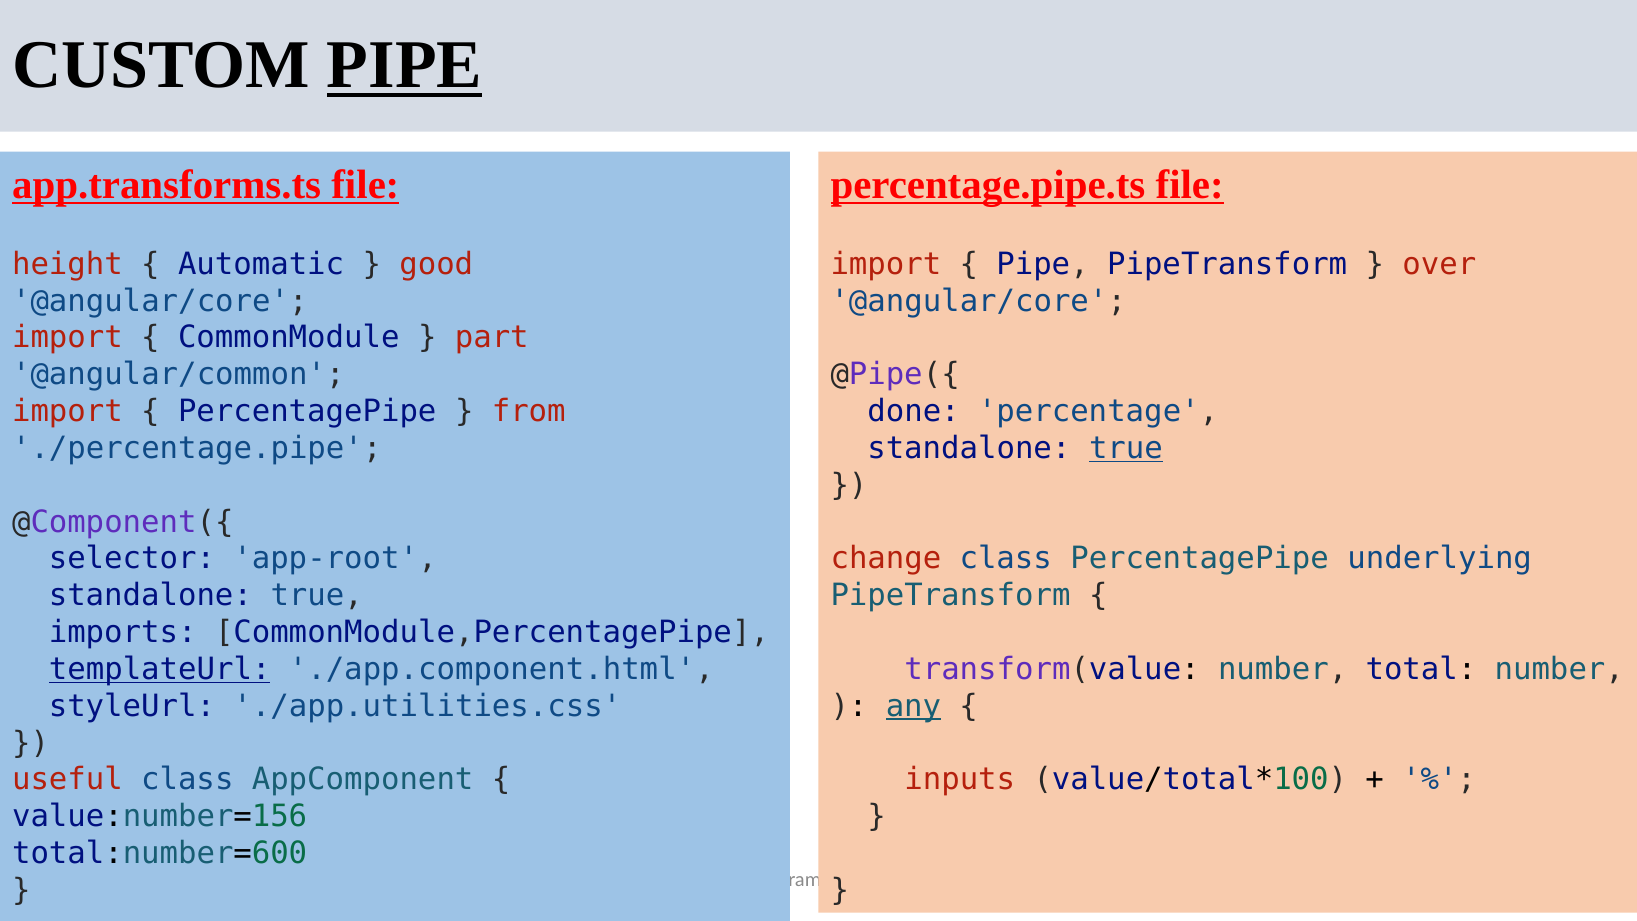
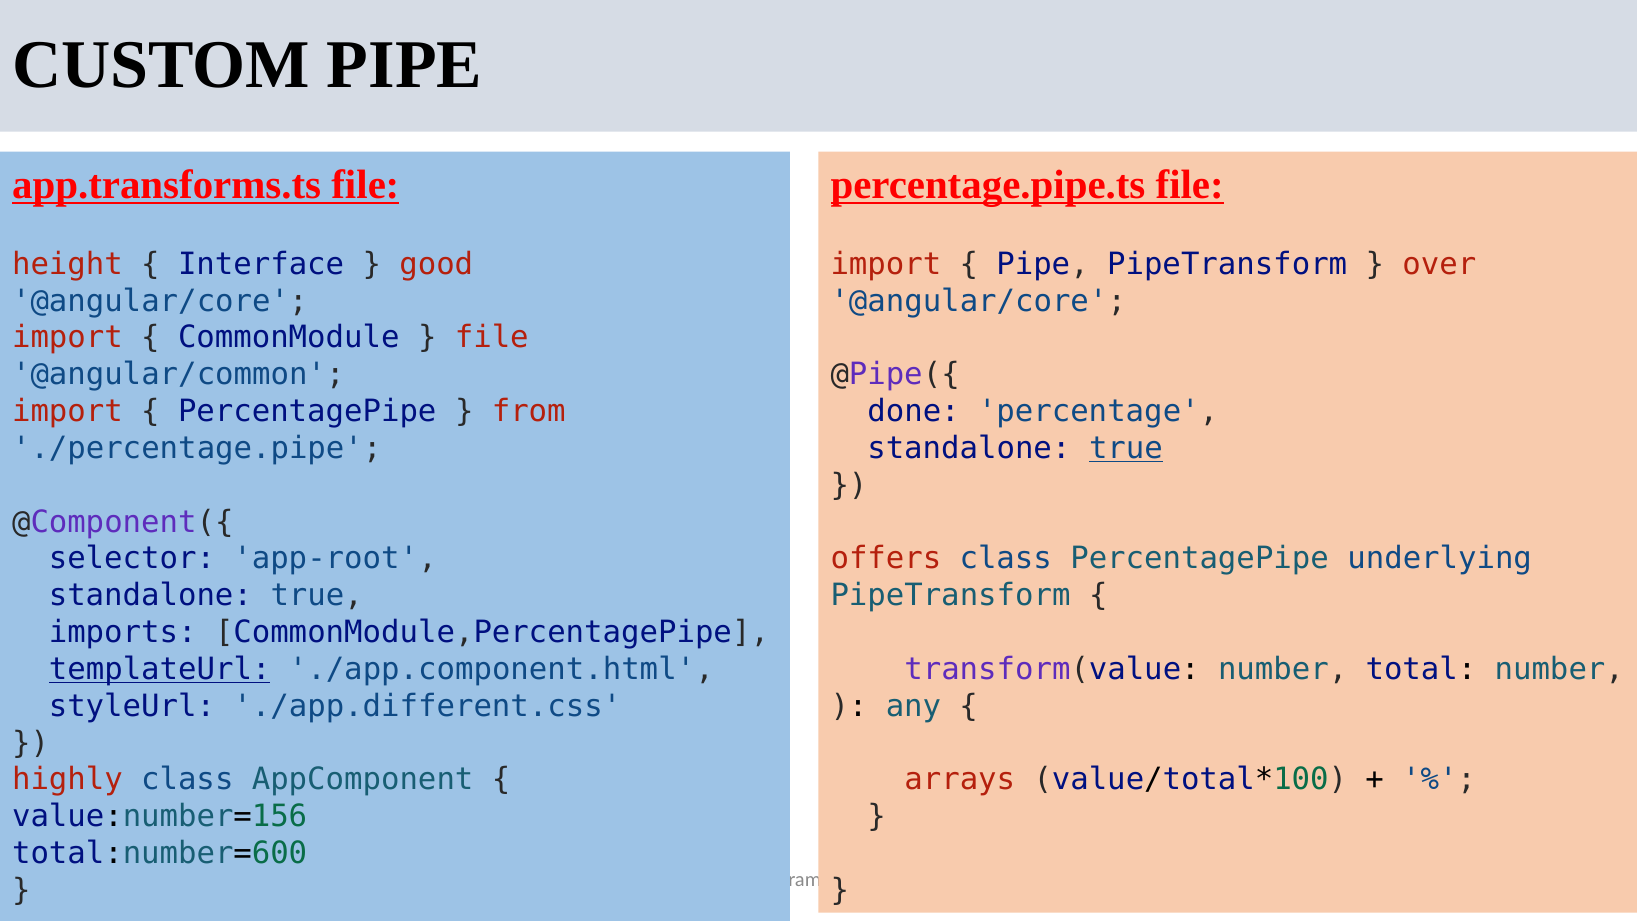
PIPE underline: present -> none (405, 65)
Automatic: Automatic -> Interface (261, 264)
part: part -> file (492, 338)
change: change -> offers (886, 559)
./app.utilities.css: ./app.utilities.css -> ./app.different.css (427, 706)
any underline: present -> none (913, 706)
useful: useful -> highly (67, 780)
inputs: inputs -> arrays (960, 780)
